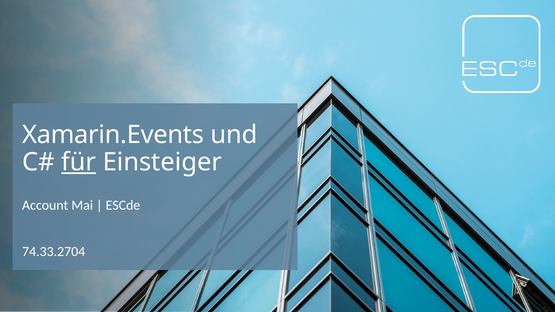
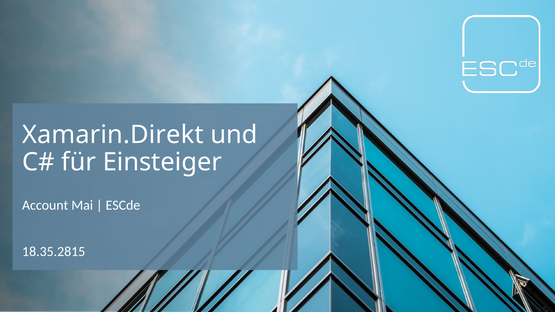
Xamarin.Events: Xamarin.Events -> Xamarin.Direkt (113, 135)
für underline: present -> none (79, 162)
74.33.2704: 74.33.2704 -> 18.35.2815 (54, 252)
